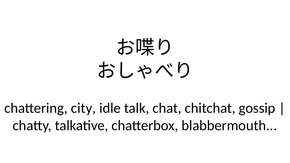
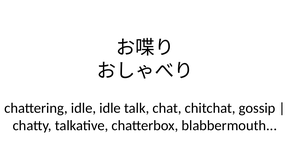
chattering city: city -> idle (84, 108)
